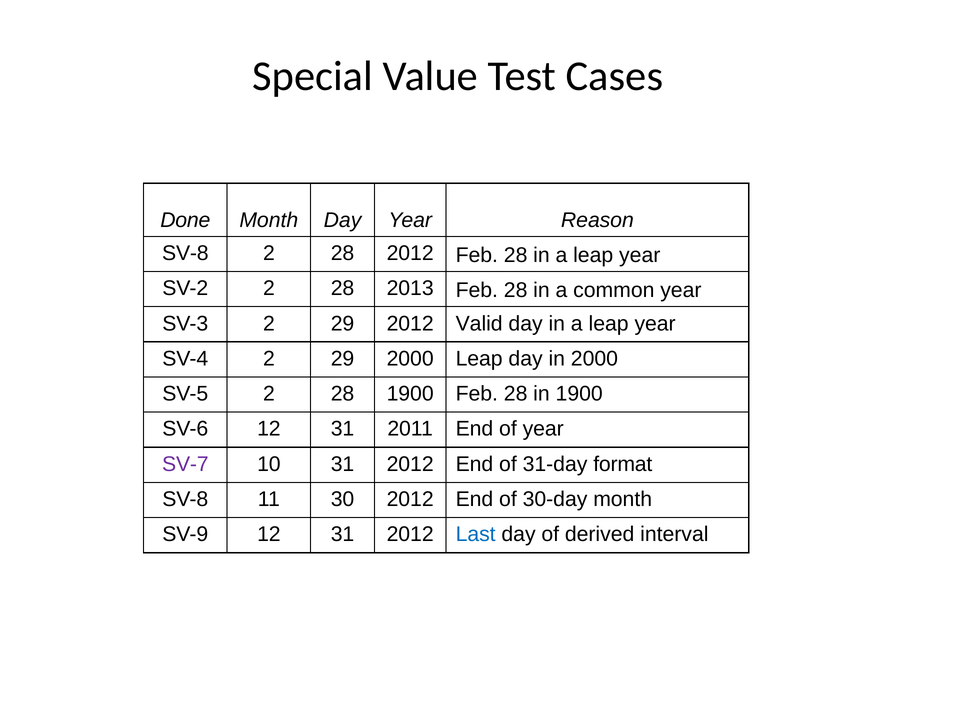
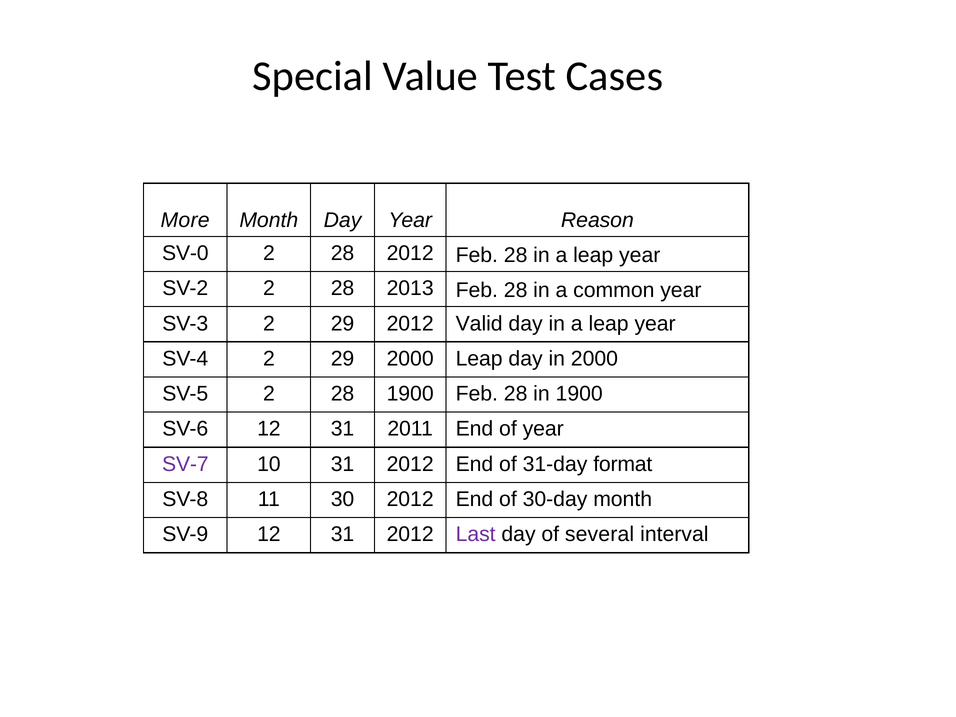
Done: Done -> More (185, 220)
SV-8: SV-8 -> SV-0 (185, 253)
Last colour: blue -> purple (476, 534)
derived: derived -> several (600, 534)
